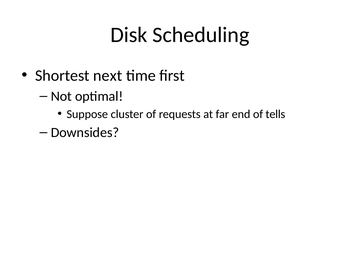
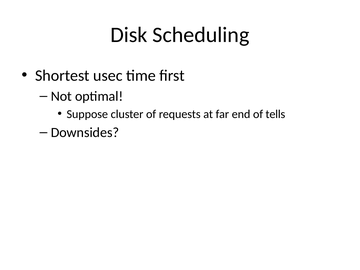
next: next -> usec (108, 76)
